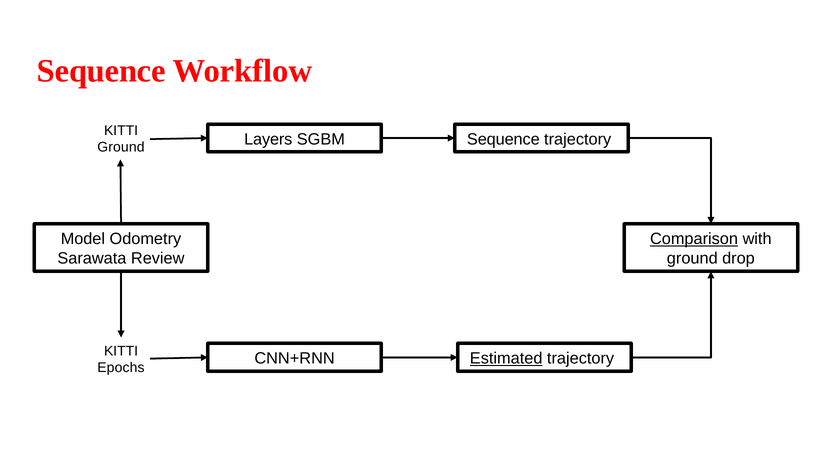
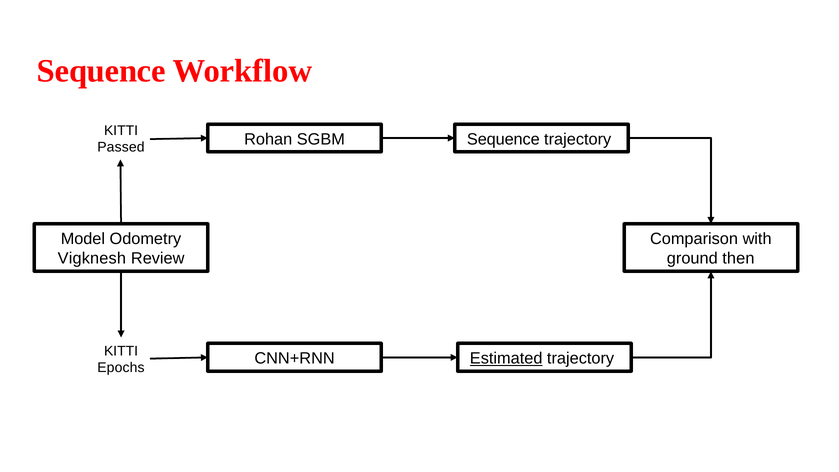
Layers: Layers -> Rohan (268, 139)
Ground: Ground -> Passed (121, 147)
Comparison underline: present -> none (694, 239)
Sarawata: Sarawata -> Vigknesh (92, 259)
drop: drop -> then (738, 259)
